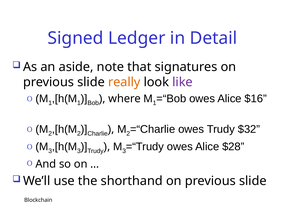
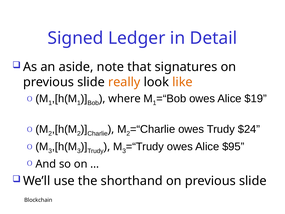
like colour: purple -> orange (183, 82)
$16: $16 -> $19 (256, 98)
$32: $32 -> $24 (249, 129)
$28: $28 -> $95 (233, 147)
